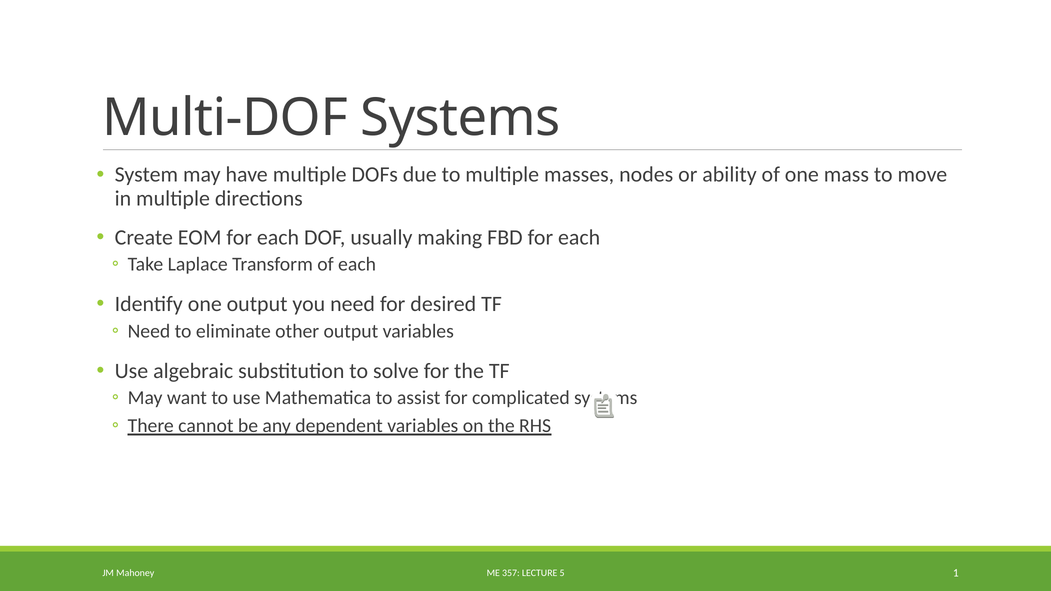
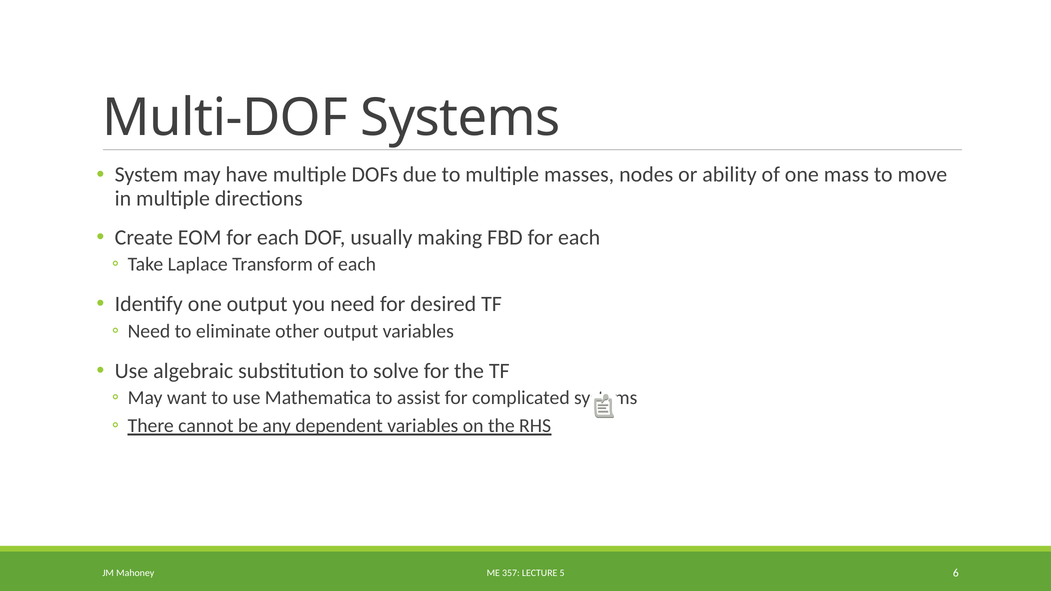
1: 1 -> 6 (956, 573)
